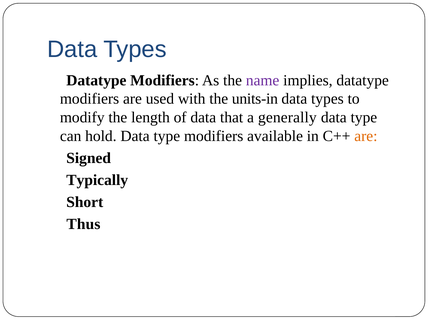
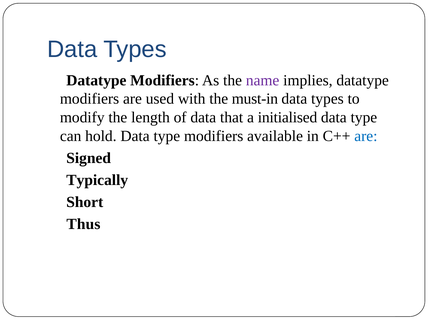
units-in: units-in -> must-in (255, 99)
generally: generally -> initialised (288, 117)
are colour: orange -> blue (366, 136)
